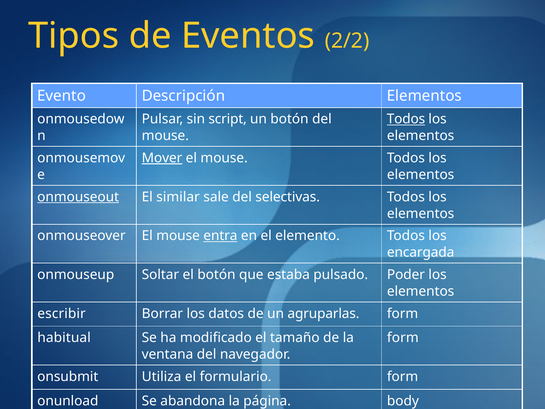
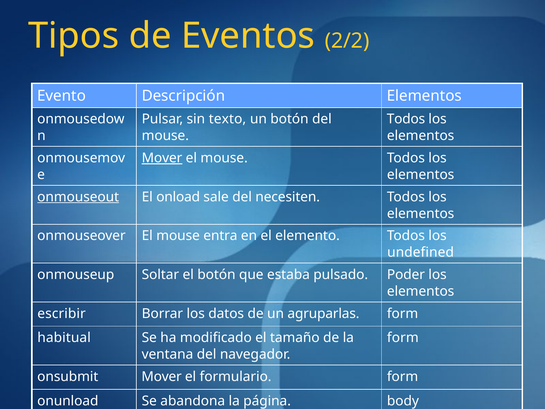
script: script -> texto (227, 119)
Todos underline: present -> none (406, 119)
similar: similar -> onload (178, 197)
selectivas: selectivas -> necesiten (288, 197)
entra underline: present -> none (220, 236)
encargada: encargada -> undefined (421, 252)
onsubmit Utiliza: Utiliza -> Mover (162, 376)
